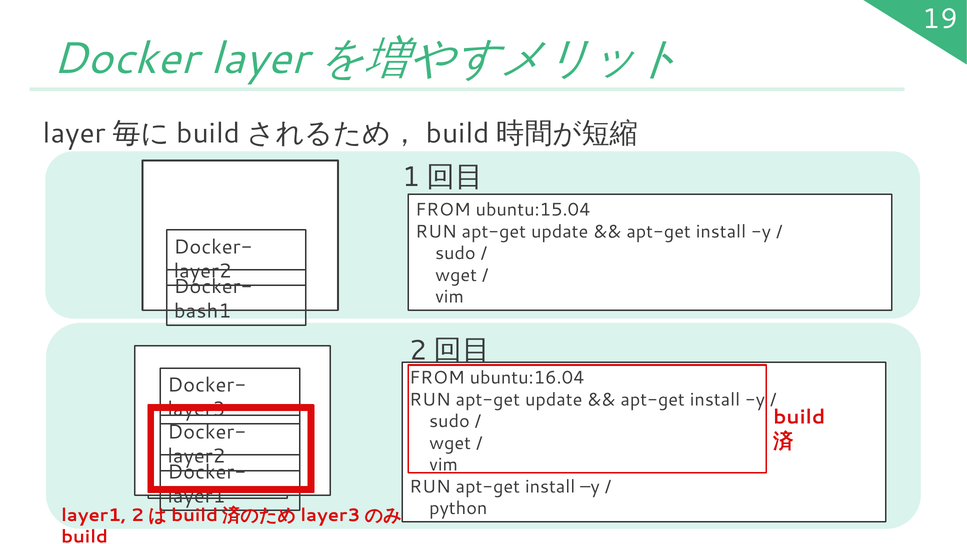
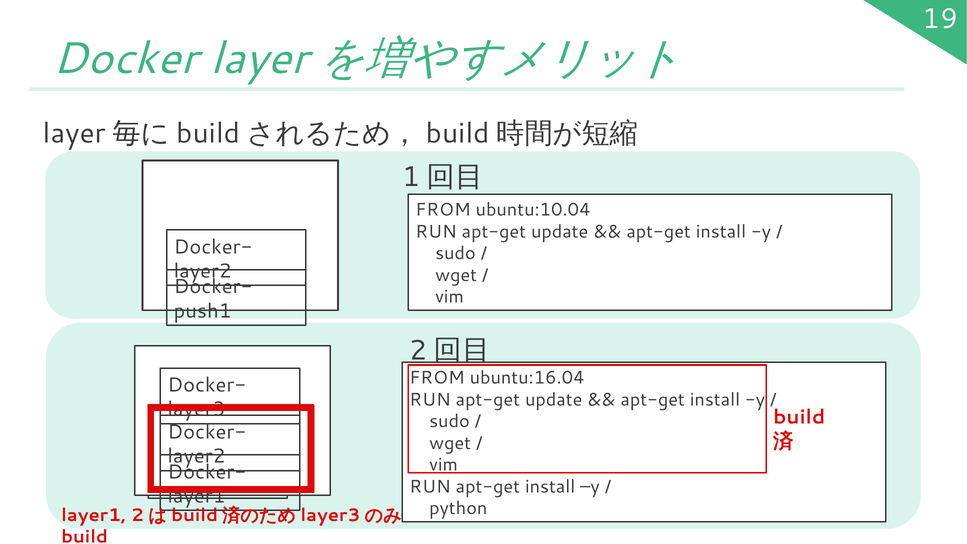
ubuntu:15.04: ubuntu:15.04 -> ubuntu:10.04 (533, 210)
bash1: bash1 -> push1 (203, 311)
